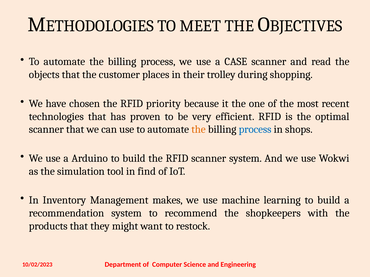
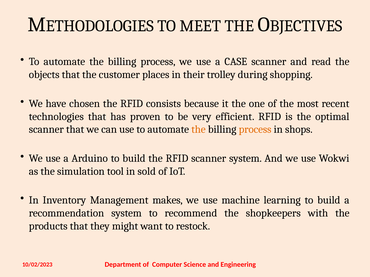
priority: priority -> consists (163, 104)
process colour: blue -> orange (255, 130)
find: find -> sold (147, 172)
